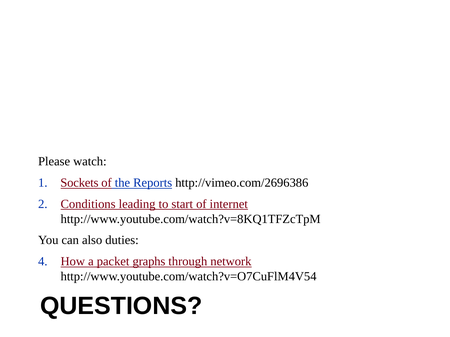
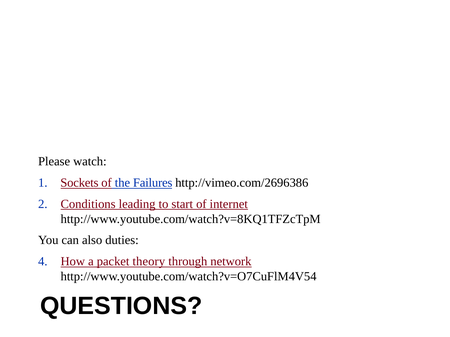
Reports: Reports -> Failures (153, 183)
graphs: graphs -> theory (149, 262)
